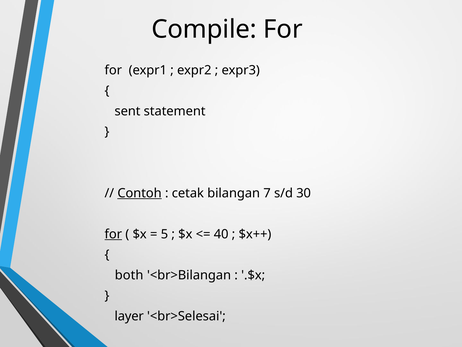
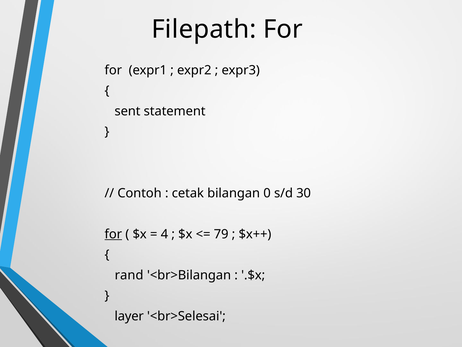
Compile: Compile -> Filepath (204, 29)
Contoh underline: present -> none (140, 193)
7: 7 -> 0 (267, 193)
5: 5 -> 4 (164, 234)
40: 40 -> 79 (221, 234)
both: both -> rand (129, 275)
